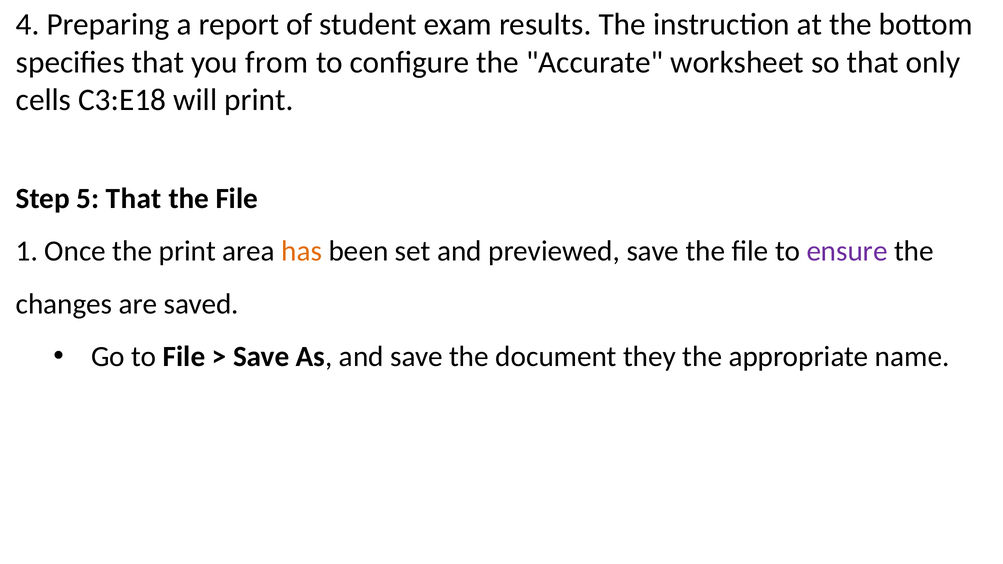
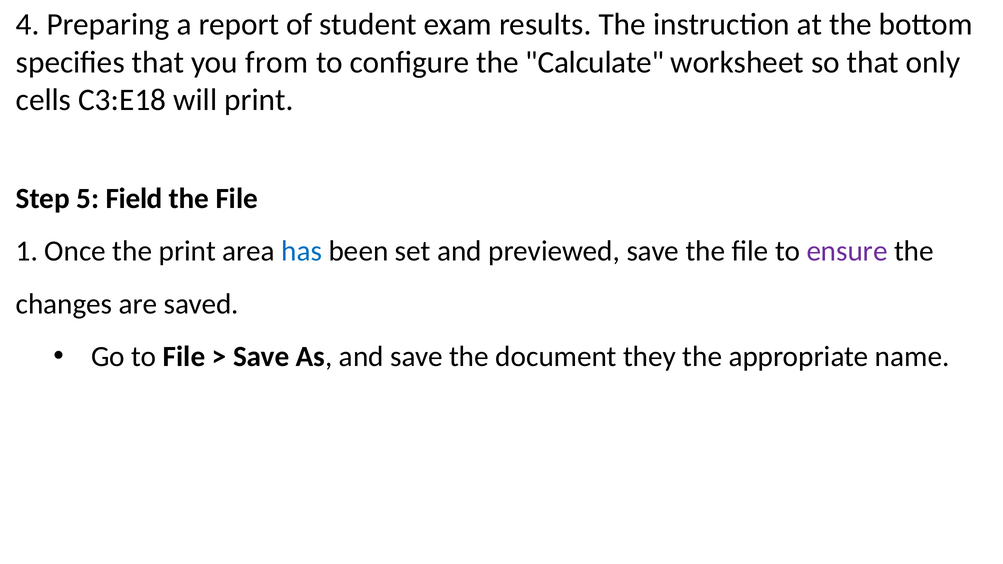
Accurate: Accurate -> Calculate (595, 62)
5 That: That -> Field (134, 199)
has colour: orange -> blue (302, 251)
